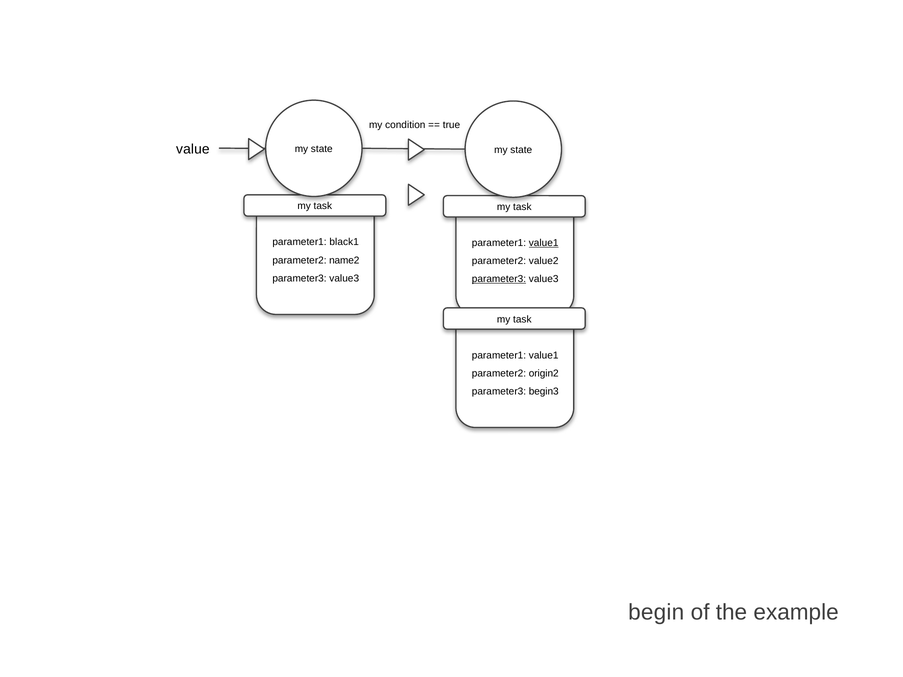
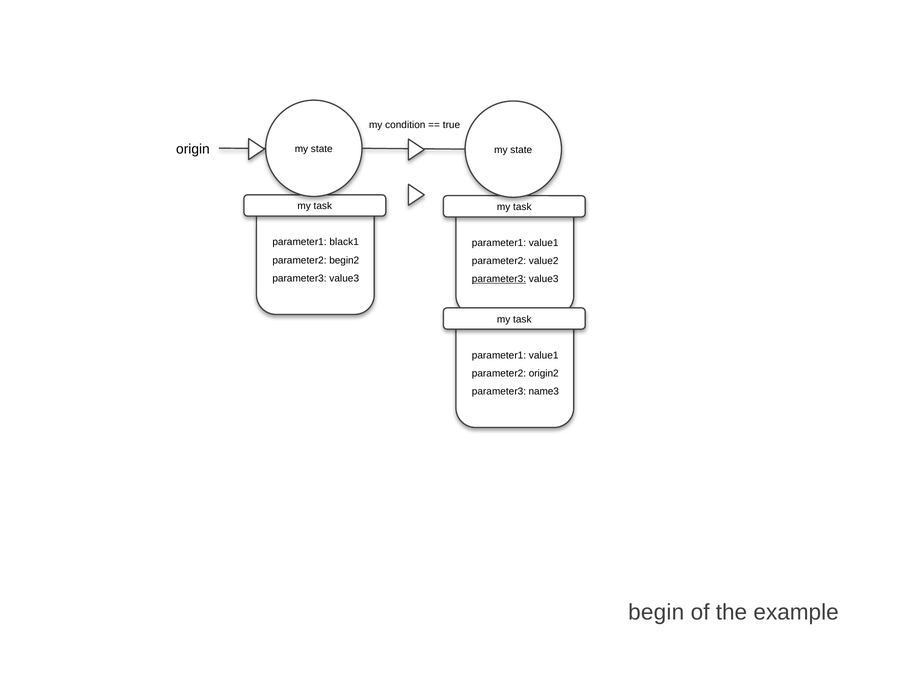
value: value -> origin (193, 149)
value1 underline: present -> none (544, 243)
name2: name2 -> begin2 (344, 260)
begin3: begin3 -> name3 (544, 391)
